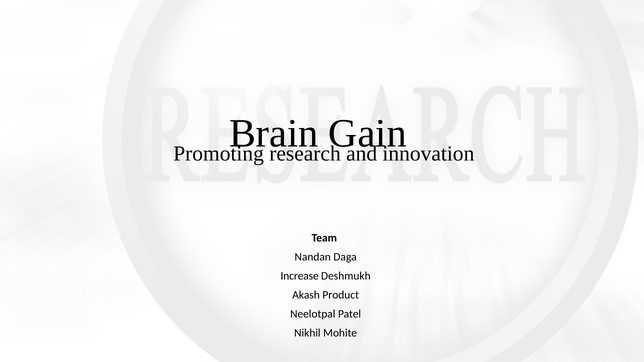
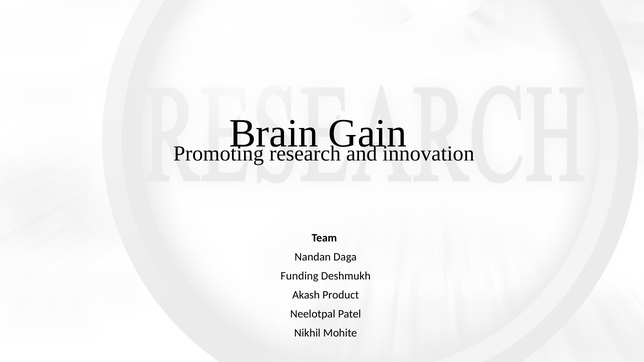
Increase: Increase -> Funding (300, 276)
